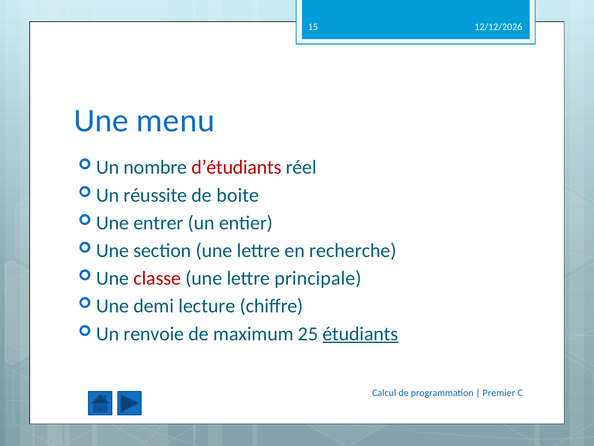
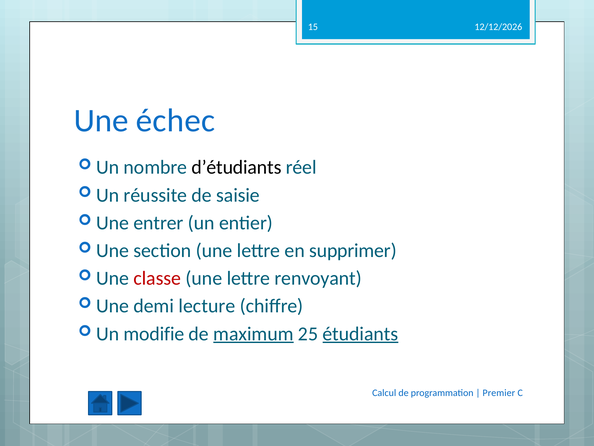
menu: menu -> échec (176, 121)
d’étudiants colour: red -> black (236, 167)
boite: boite -> saisie (238, 195)
recherche: recherche -> supprimer (353, 250)
principale: principale -> renvoyant (318, 278)
renvoie: renvoie -> modifie (154, 333)
maximum underline: none -> present (253, 333)
